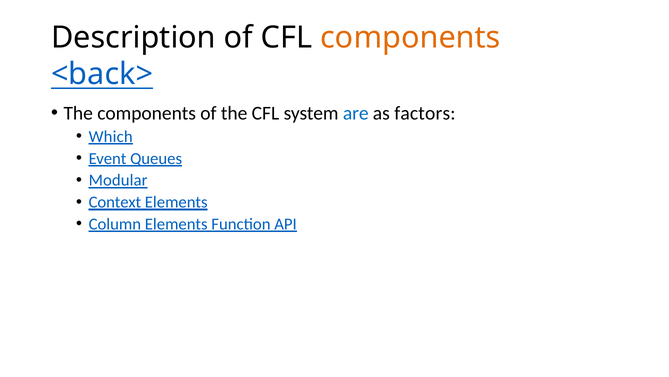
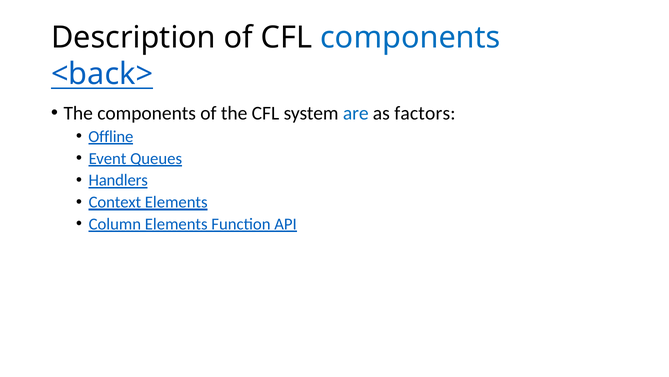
components colour: orange -> blue (410, 37)
Which: Which -> Offline (111, 136)
Modular: Modular -> Handlers (118, 180)
